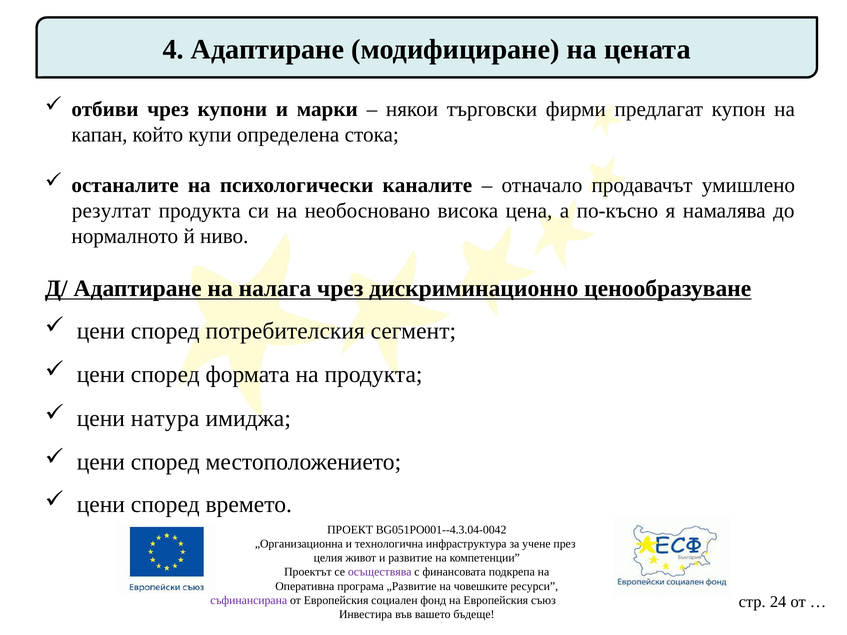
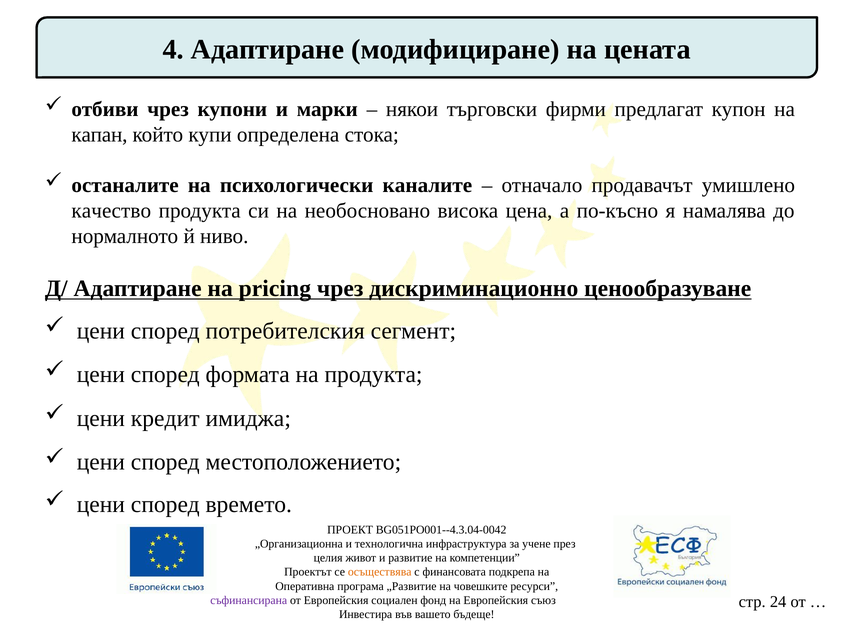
резултат: резултат -> качество (111, 211)
налага: налага -> pricing (275, 289)
натура: натура -> кредит (165, 419)
осъществява colour: purple -> orange (380, 572)
